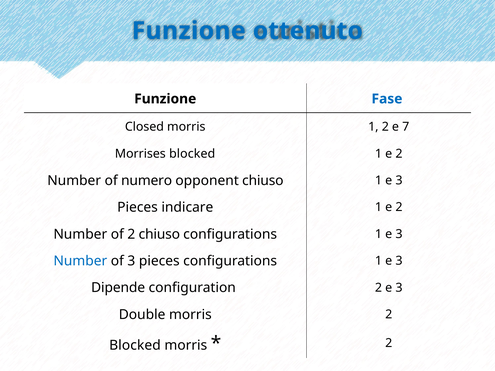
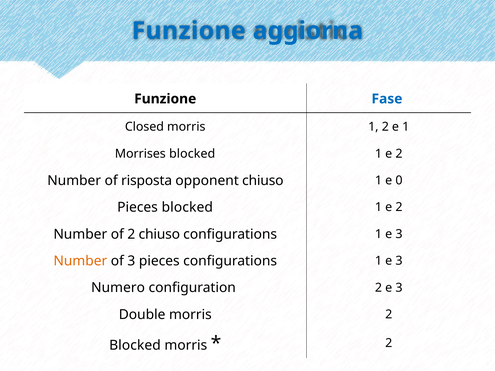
ottenuto: ottenuto -> aggiorna (308, 31)
e 7: 7 -> 1 (406, 127)
numero: numero -> risposta (147, 181)
3: 3 -> 0 (399, 181)
Pieces indicare: indicare -> blocked (187, 207)
Number colour: blue -> orange (80, 261)
Dipende: Dipende -> Numero (118, 288)
